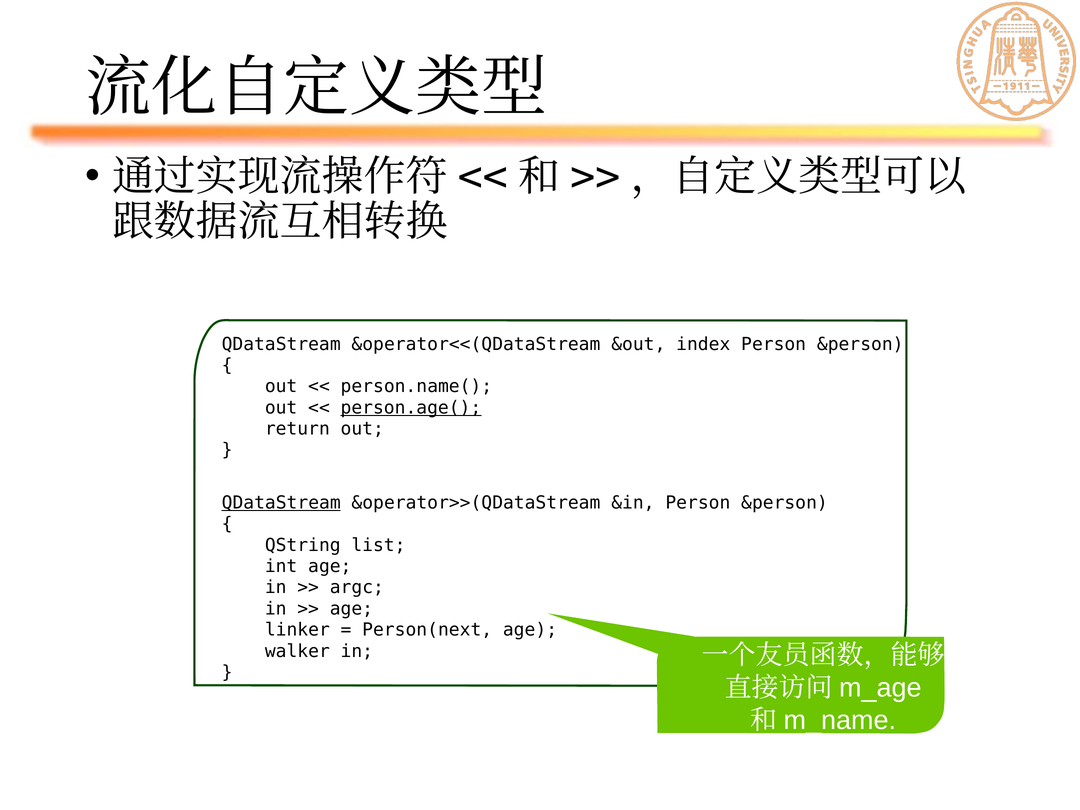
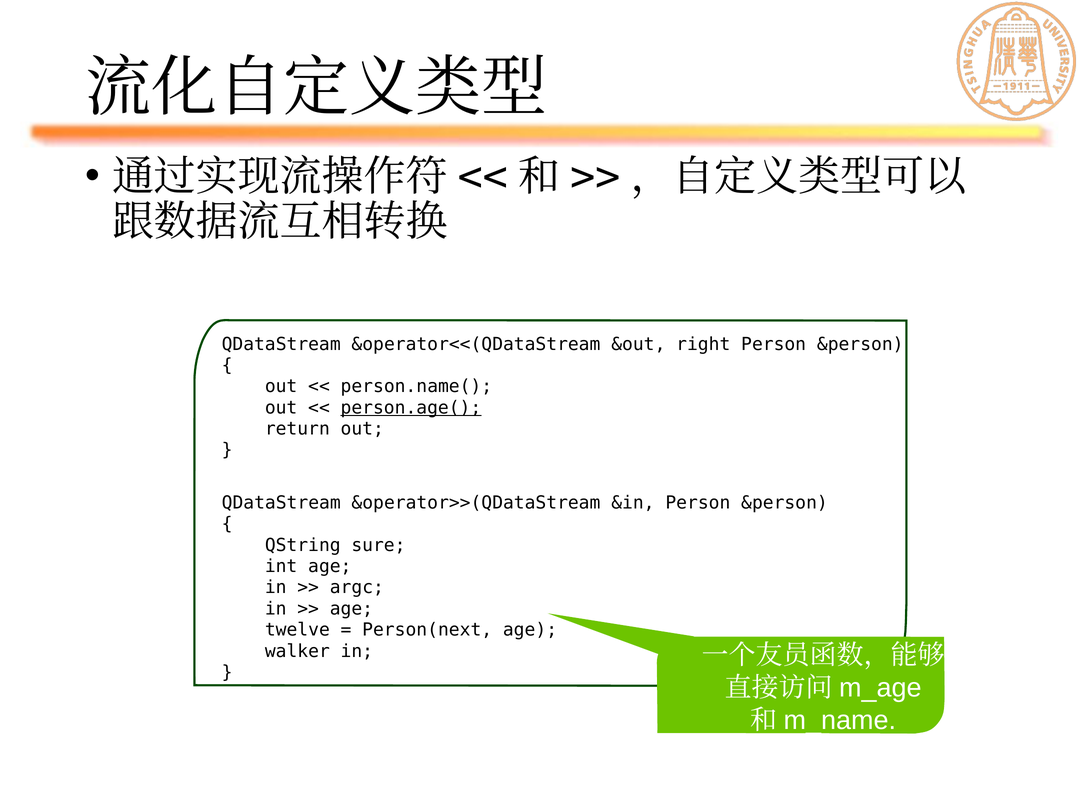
index: index -> right (703, 344)
QDataStream underline: present -> none (281, 503)
list: list -> sure (378, 545)
linker: linker -> twelve (297, 630)
